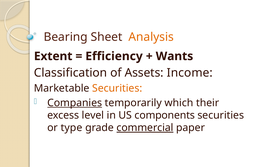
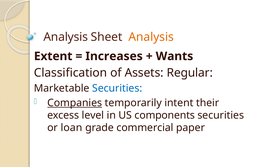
Bearing: Bearing -> Analysis (66, 37)
Efficiency: Efficiency -> Increases (114, 56)
Income: Income -> Regular (190, 73)
Securities colour: orange -> blue (117, 88)
which: which -> intent (179, 103)
type: type -> loan (71, 128)
commercial underline: present -> none (145, 128)
